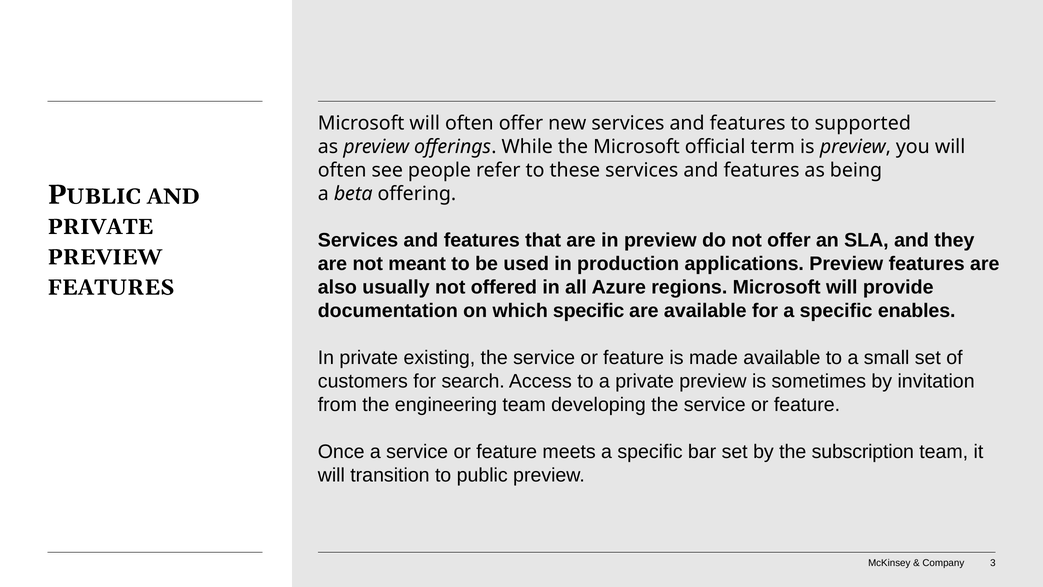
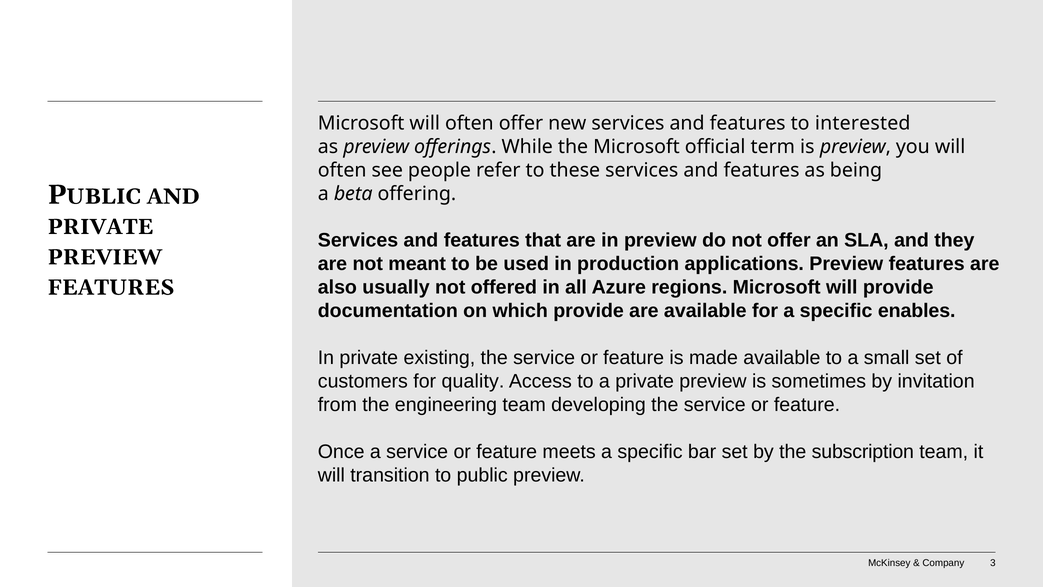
supported: supported -> interested (863, 123)
which specific: specific -> provide (589, 311)
search: search -> quality (473, 381)
